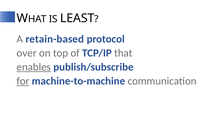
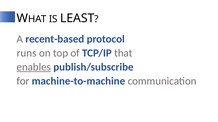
retain-based: retain-based -> recent-based (55, 39)
over: over -> runs (27, 53)
for underline: present -> none (23, 81)
